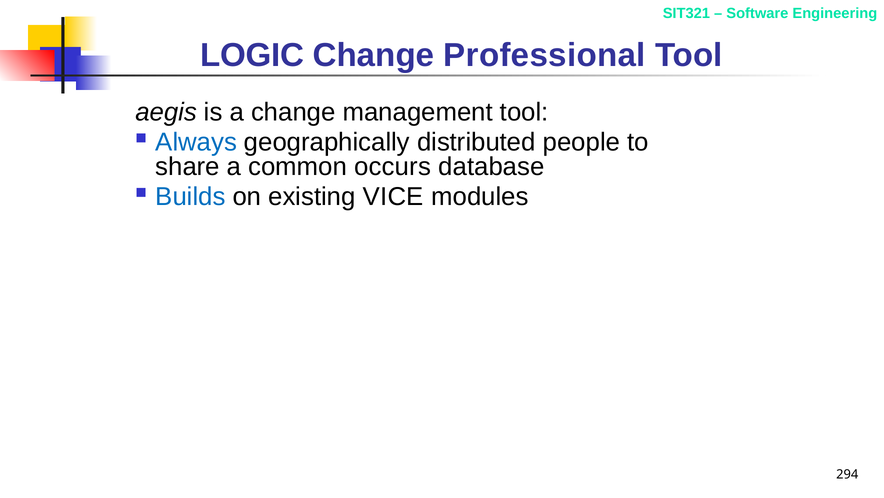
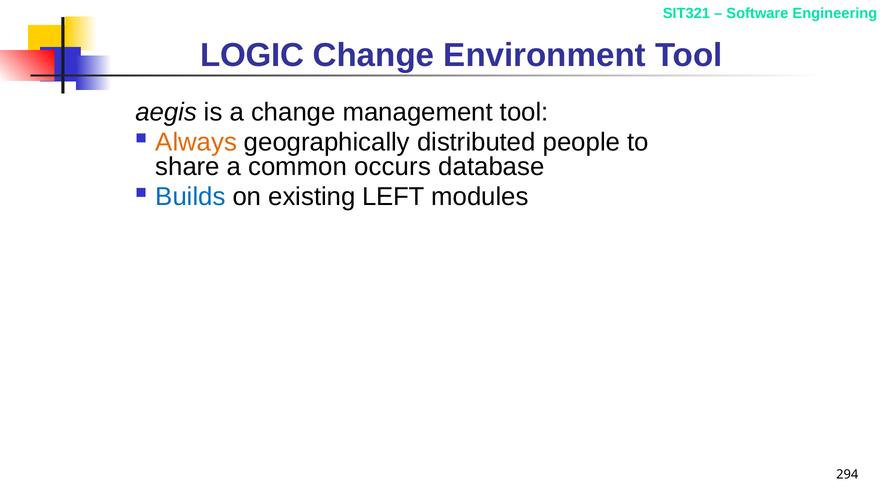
Professional: Professional -> Environment (545, 55)
Always colour: blue -> orange (196, 142)
VICE: VICE -> LEFT (393, 197)
